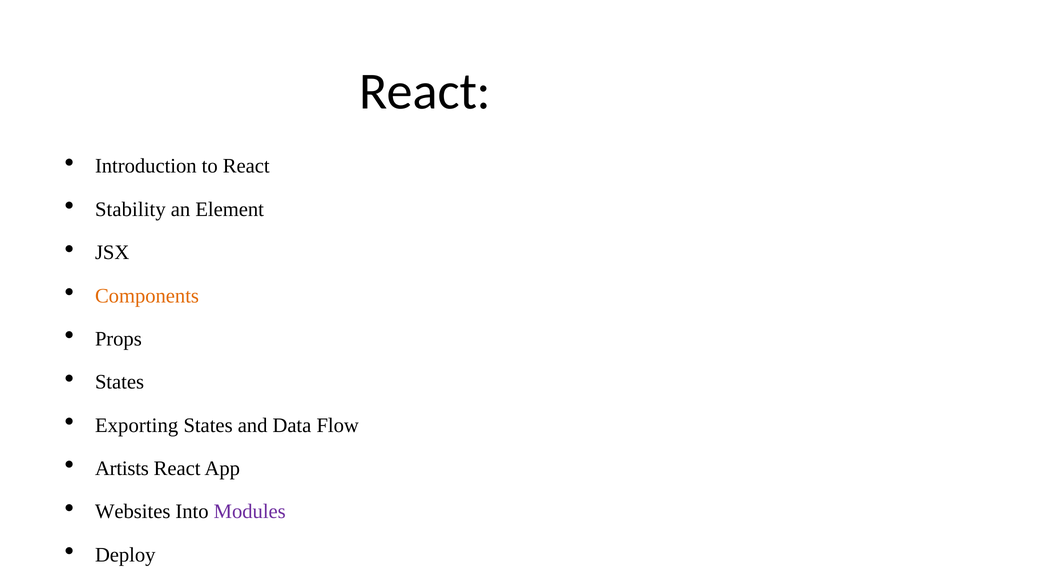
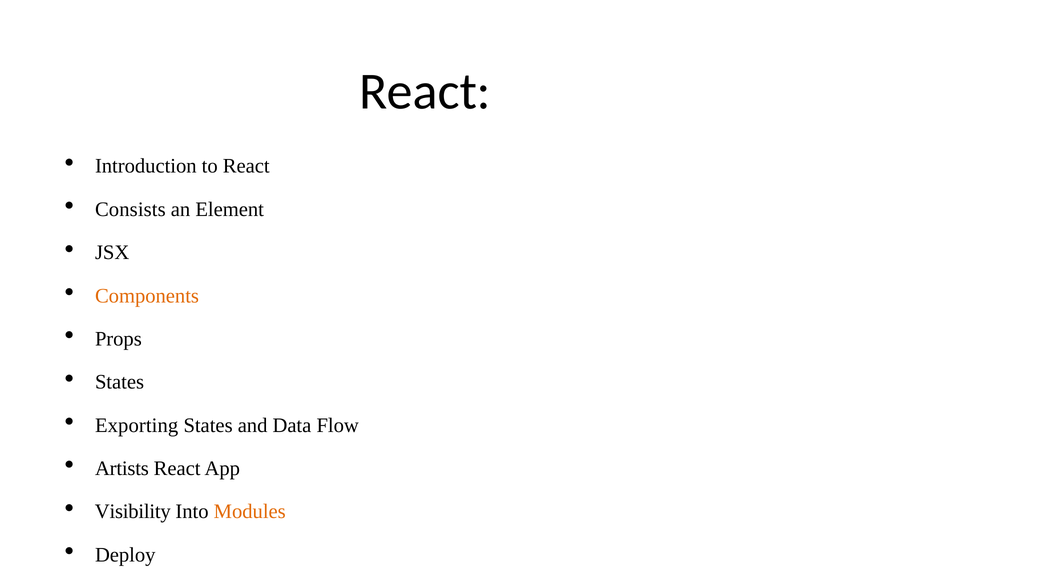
Stability: Stability -> Consists (130, 209)
Websites: Websites -> Visibility (133, 512)
Modules colour: purple -> orange (250, 512)
